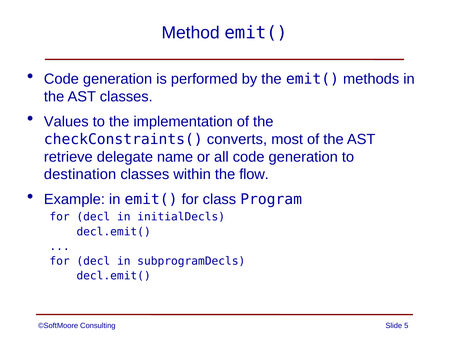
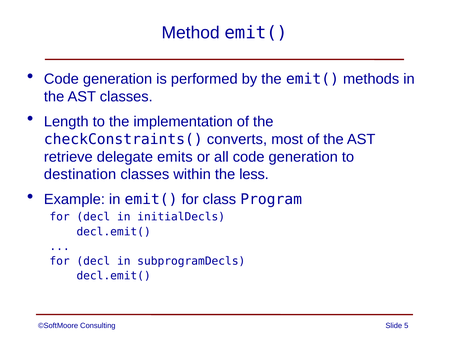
Values: Values -> Length (66, 122)
name: name -> emits (175, 157)
flow: flow -> less (254, 174)
